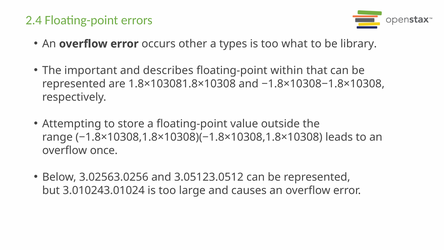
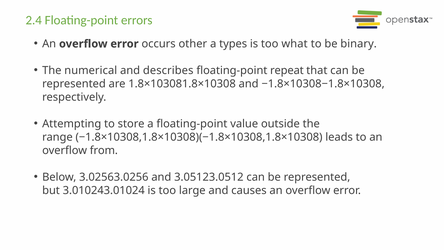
library: library -> binary (359, 44)
important: important -> numerical (91, 70)
within: within -> repeat (287, 70)
once: once -> from (104, 150)
